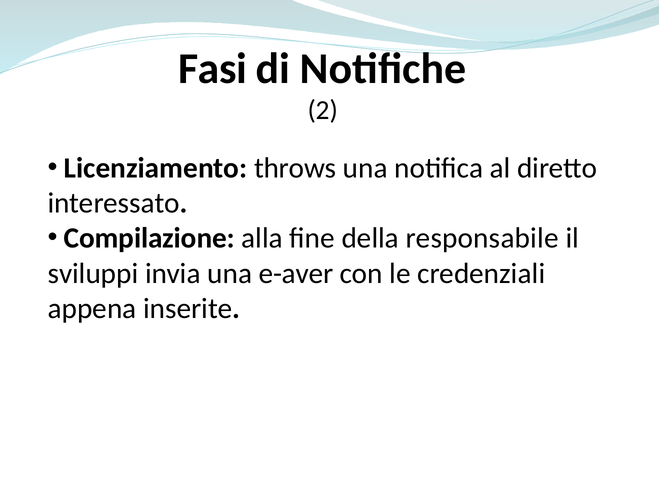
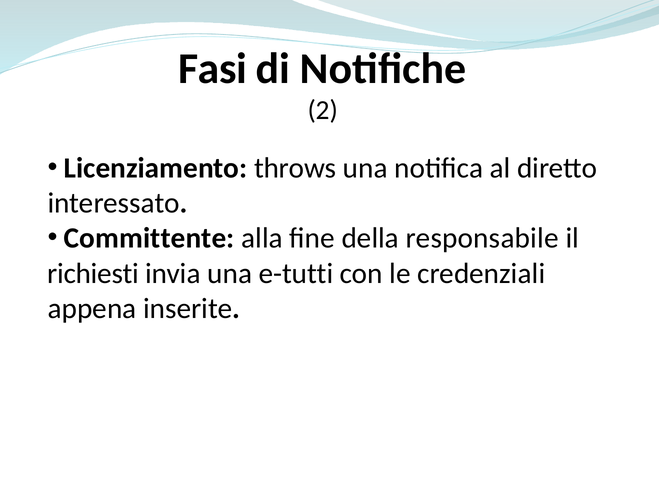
Compilazione: Compilazione -> Committente (149, 238)
sviluppi: sviluppi -> richiesti (93, 274)
e-aver: e-aver -> e-tutti (296, 274)
